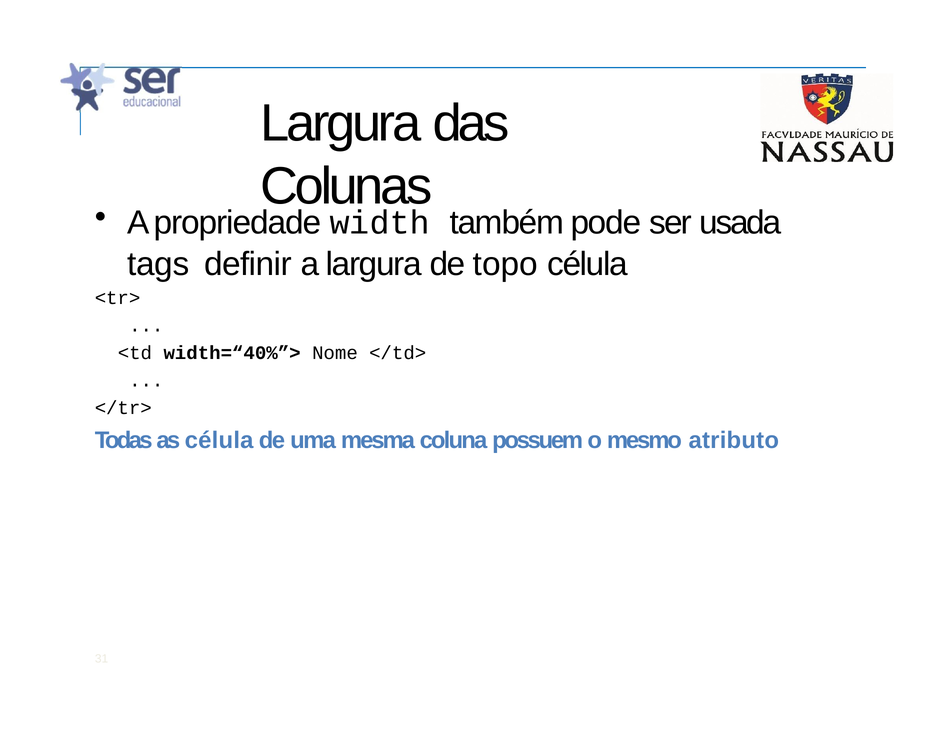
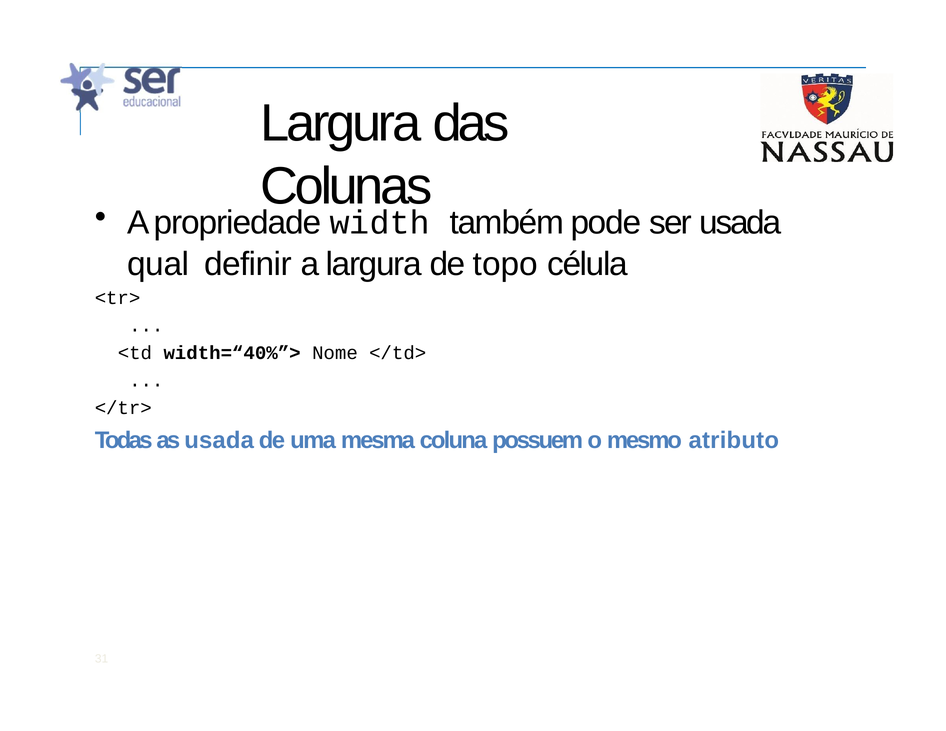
tags: tags -> qual (158, 264)
as célula: célula -> usada (219, 440)
